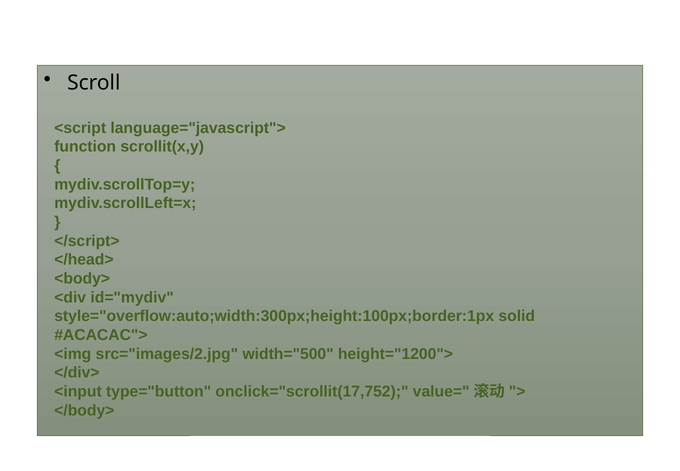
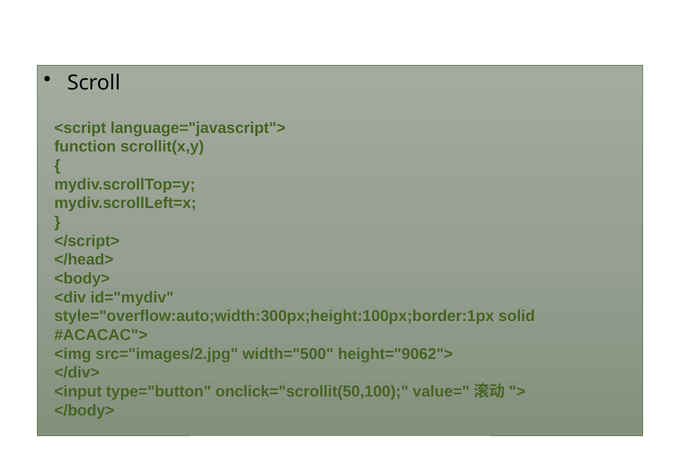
height="1200">: height="1200"> -> height="9062"> (395, 354)
onclick="scrollit(17,752: onclick="scrollit(17,752 -> onclick="scrollit(50,100 (312, 391)
